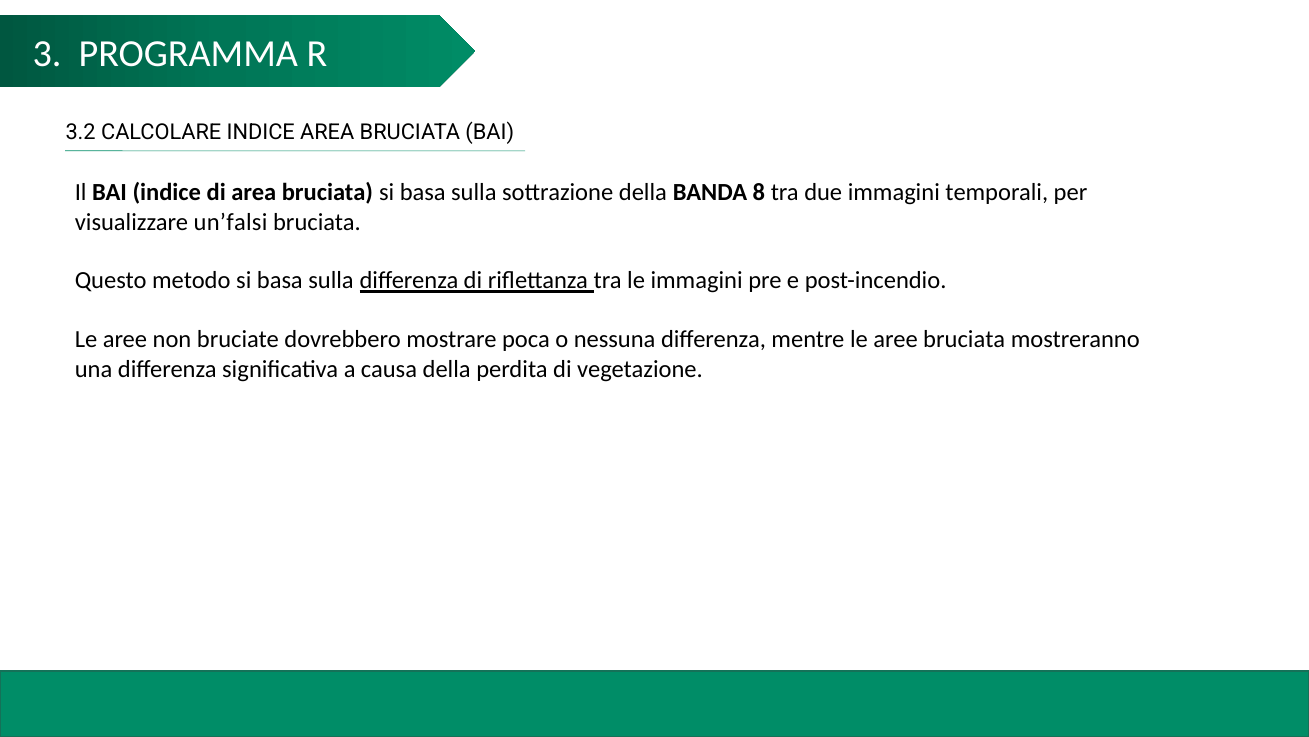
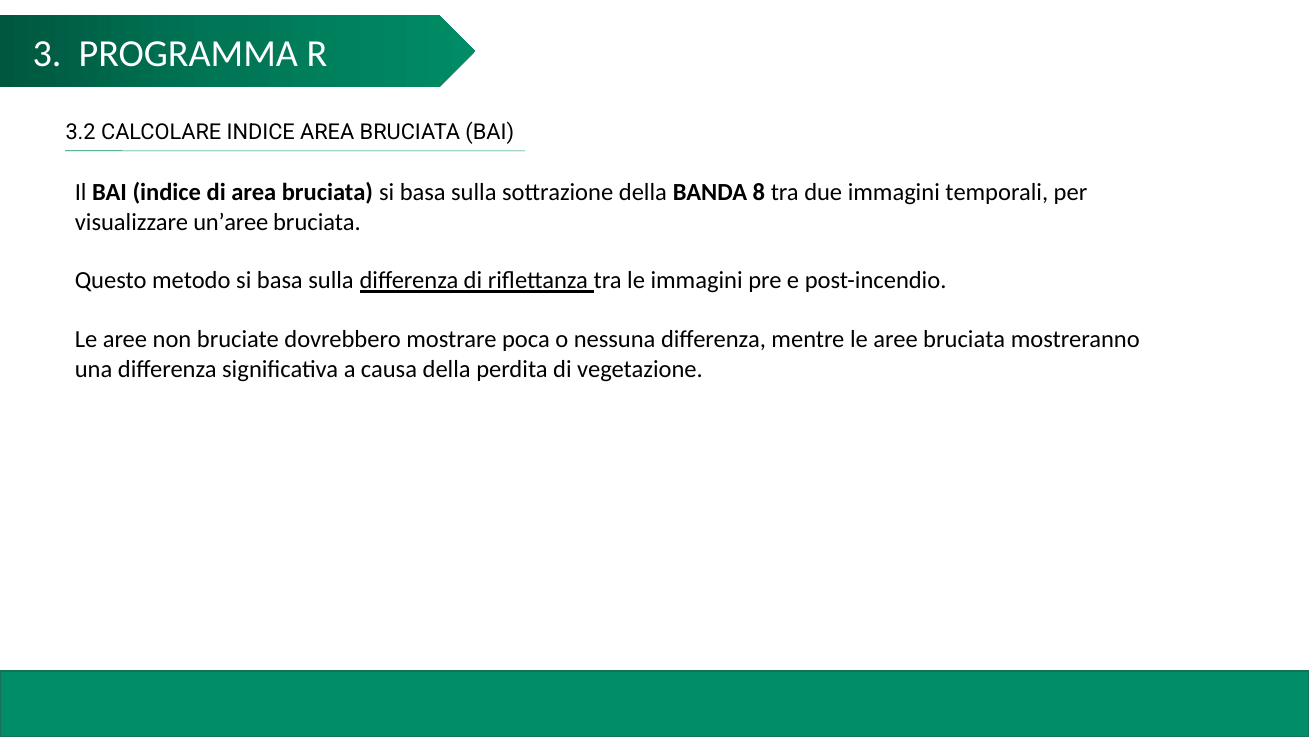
un’falsi: un’falsi -> un’aree (231, 222)
